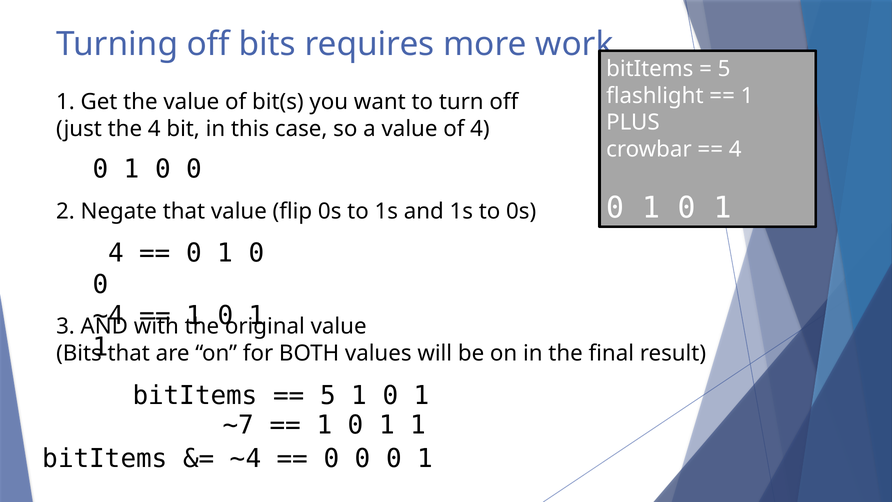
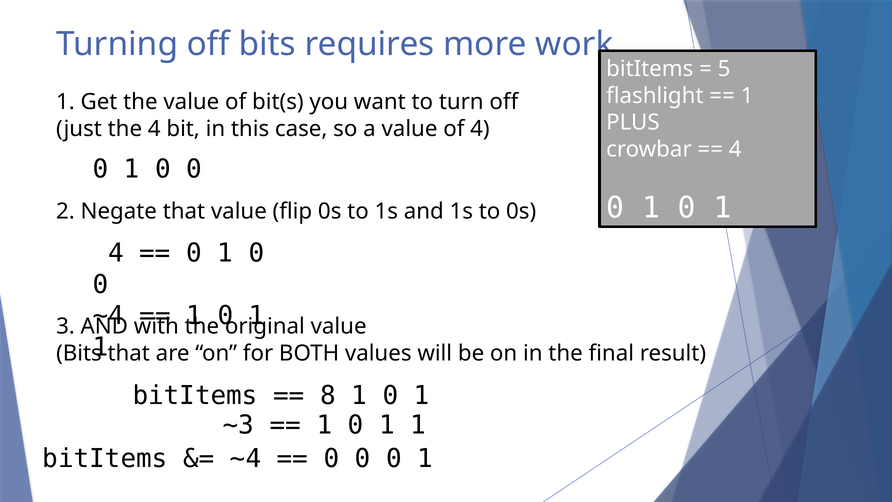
5: 5 -> 8 (328, 395)
~7: ~7 -> ~3 (239, 425)
